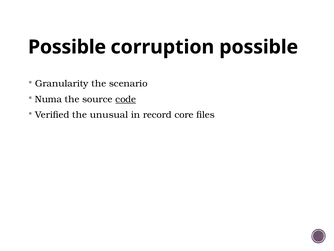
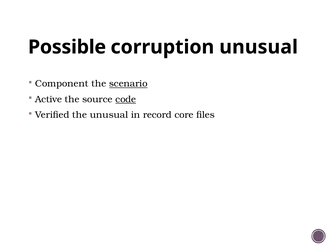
corruption possible: possible -> unusual (259, 47)
Granularity: Granularity -> Component (62, 84)
scenario underline: none -> present (128, 84)
Numa: Numa -> Active (48, 99)
